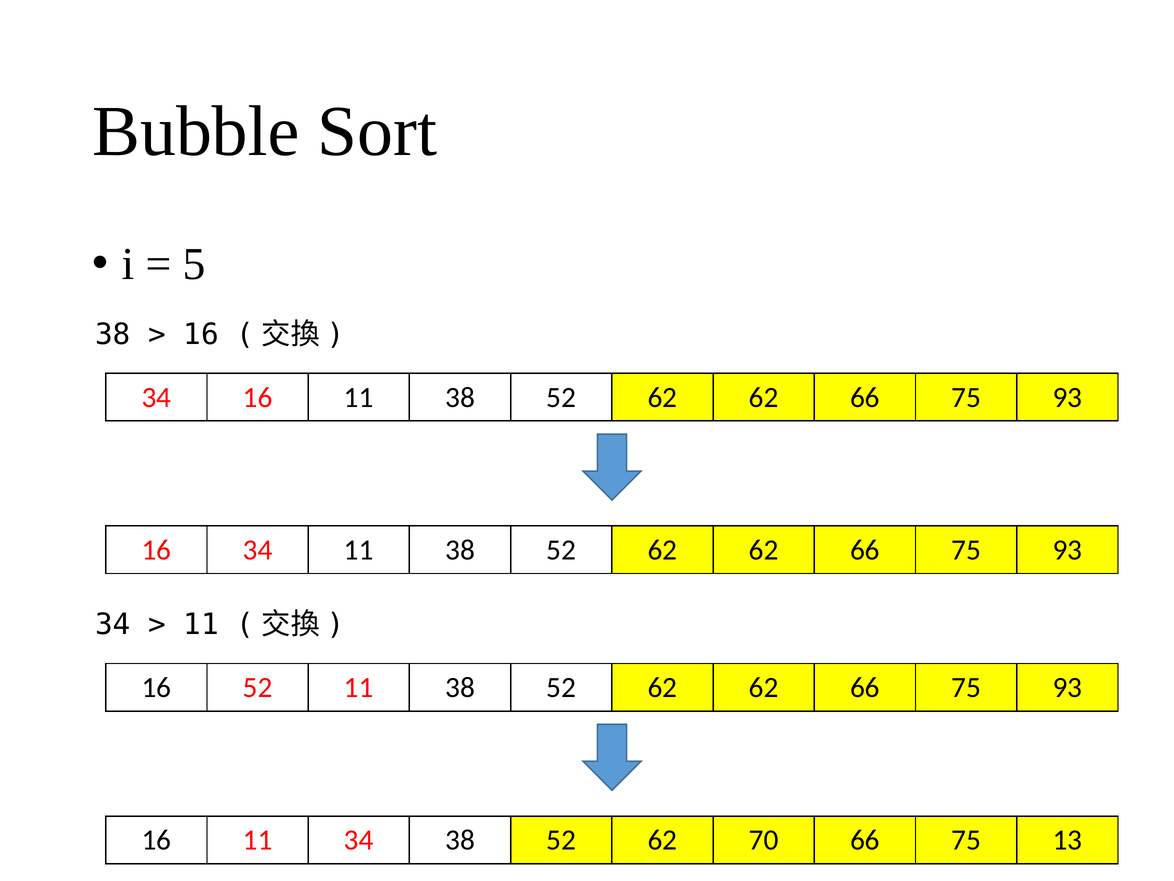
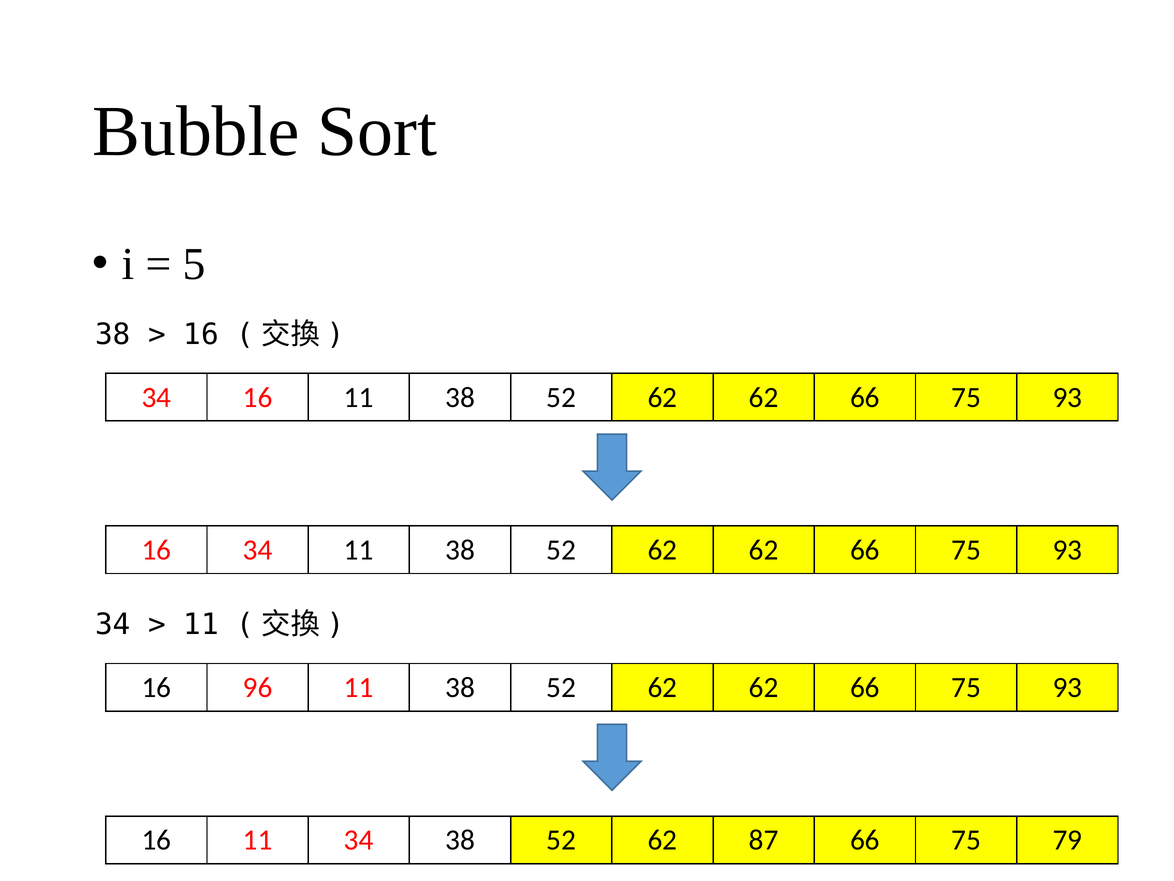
16 52: 52 -> 96 (258, 687)
70: 70 -> 87 (764, 840)
13: 13 -> 79 (1067, 840)
